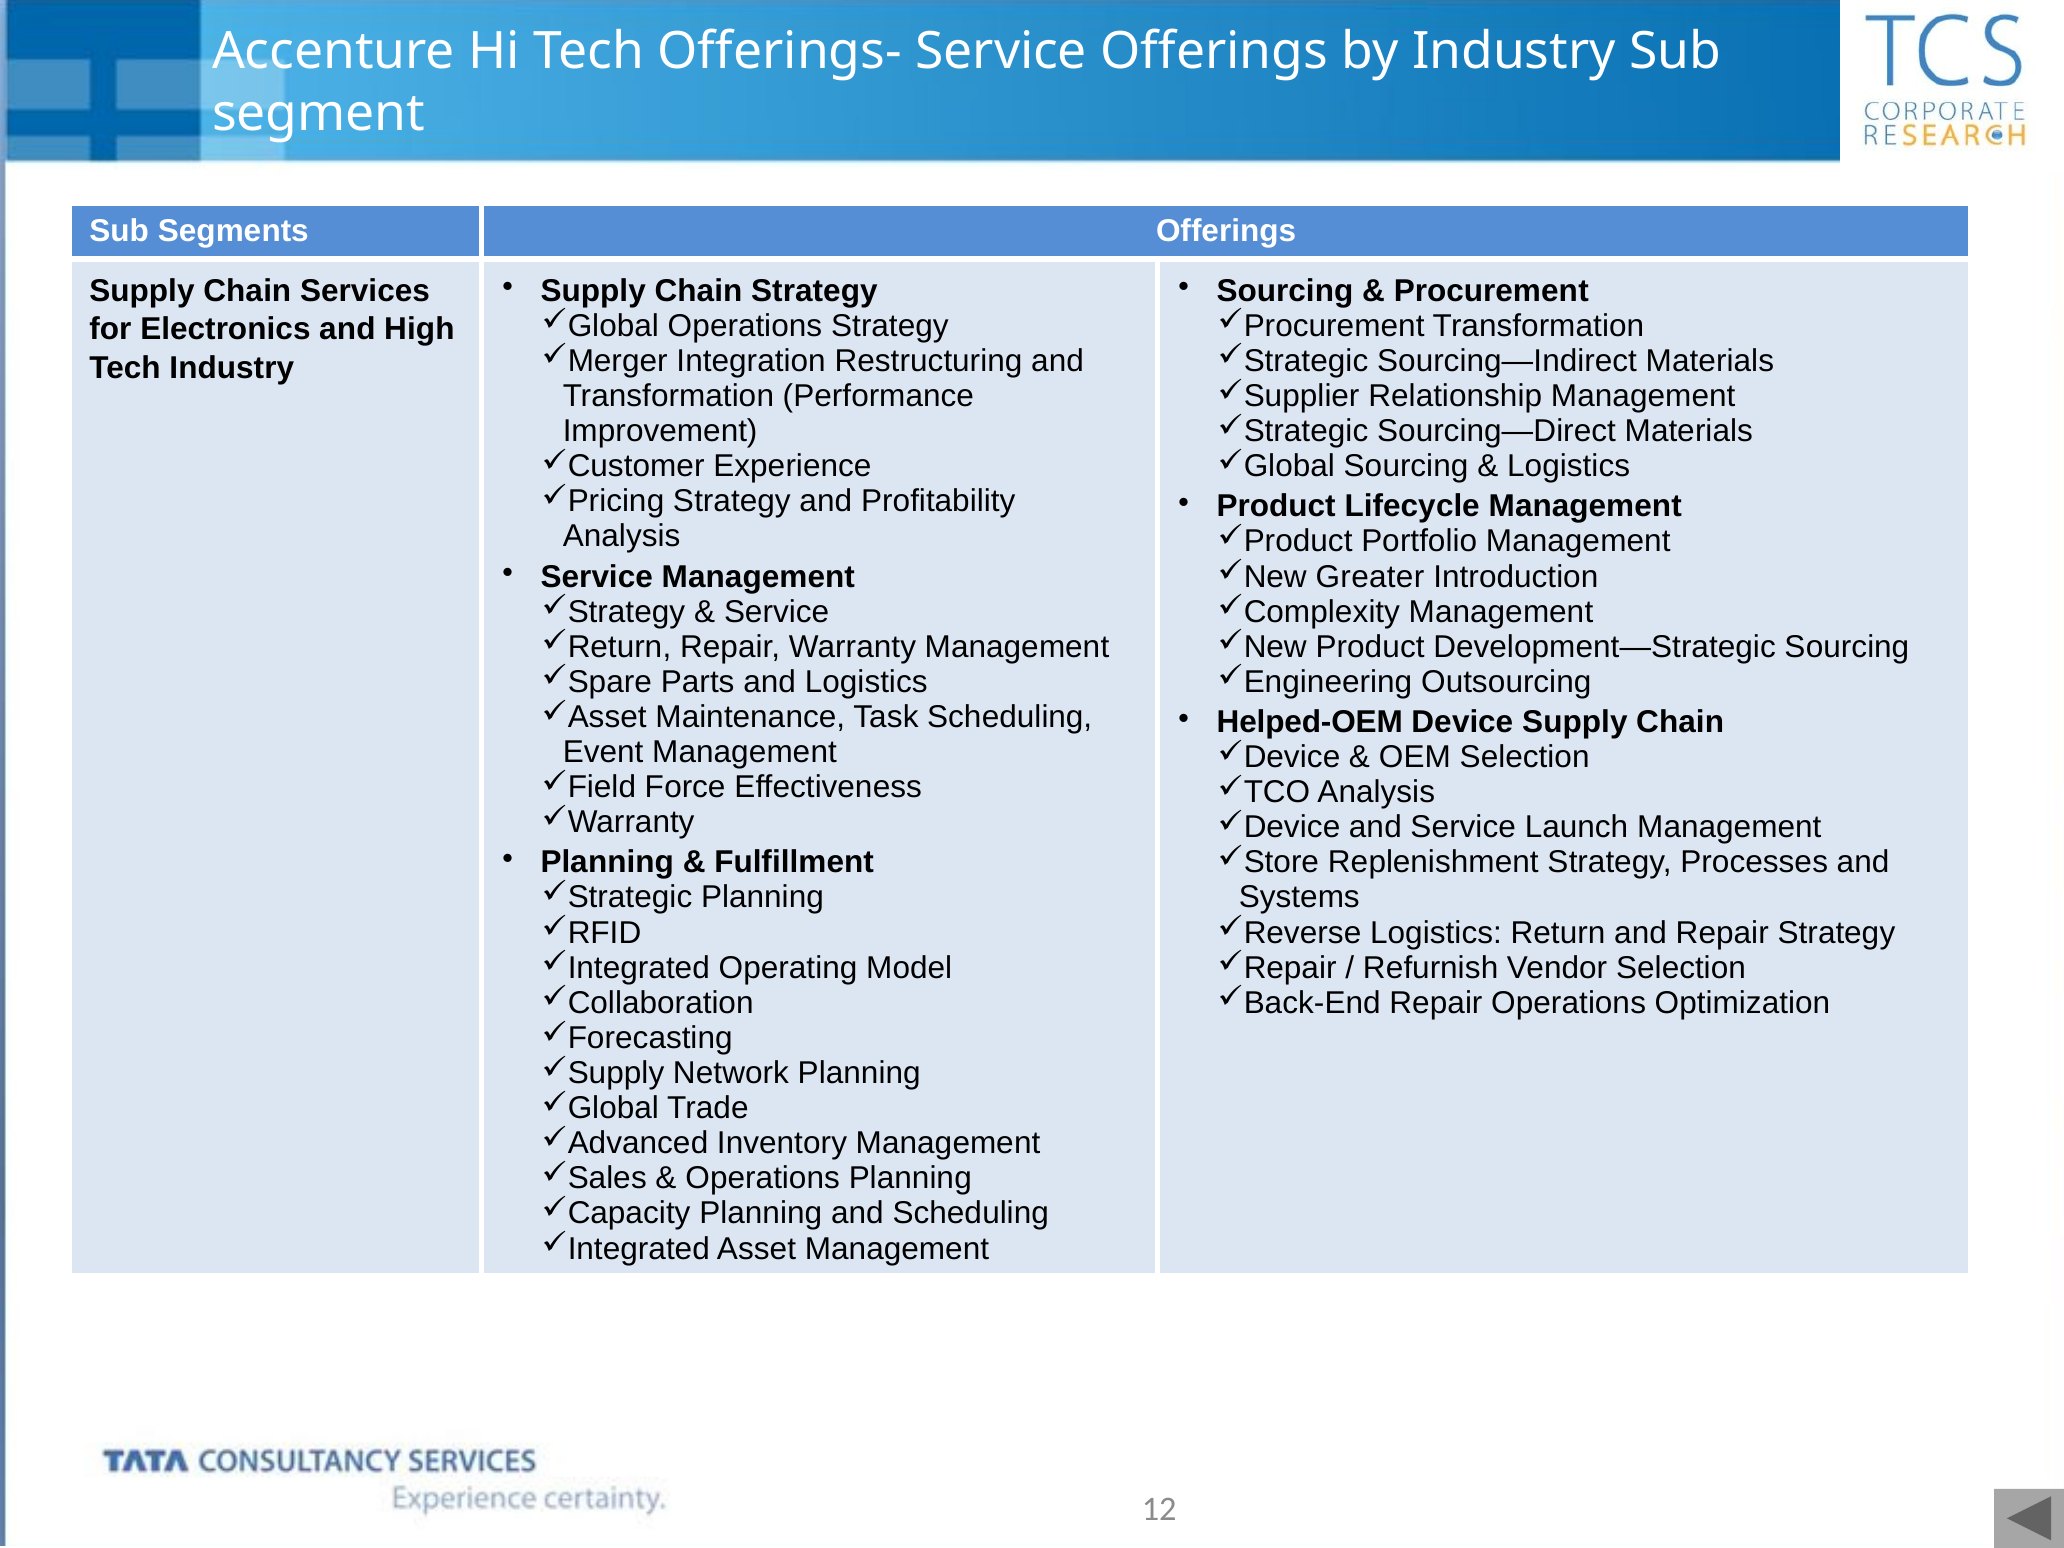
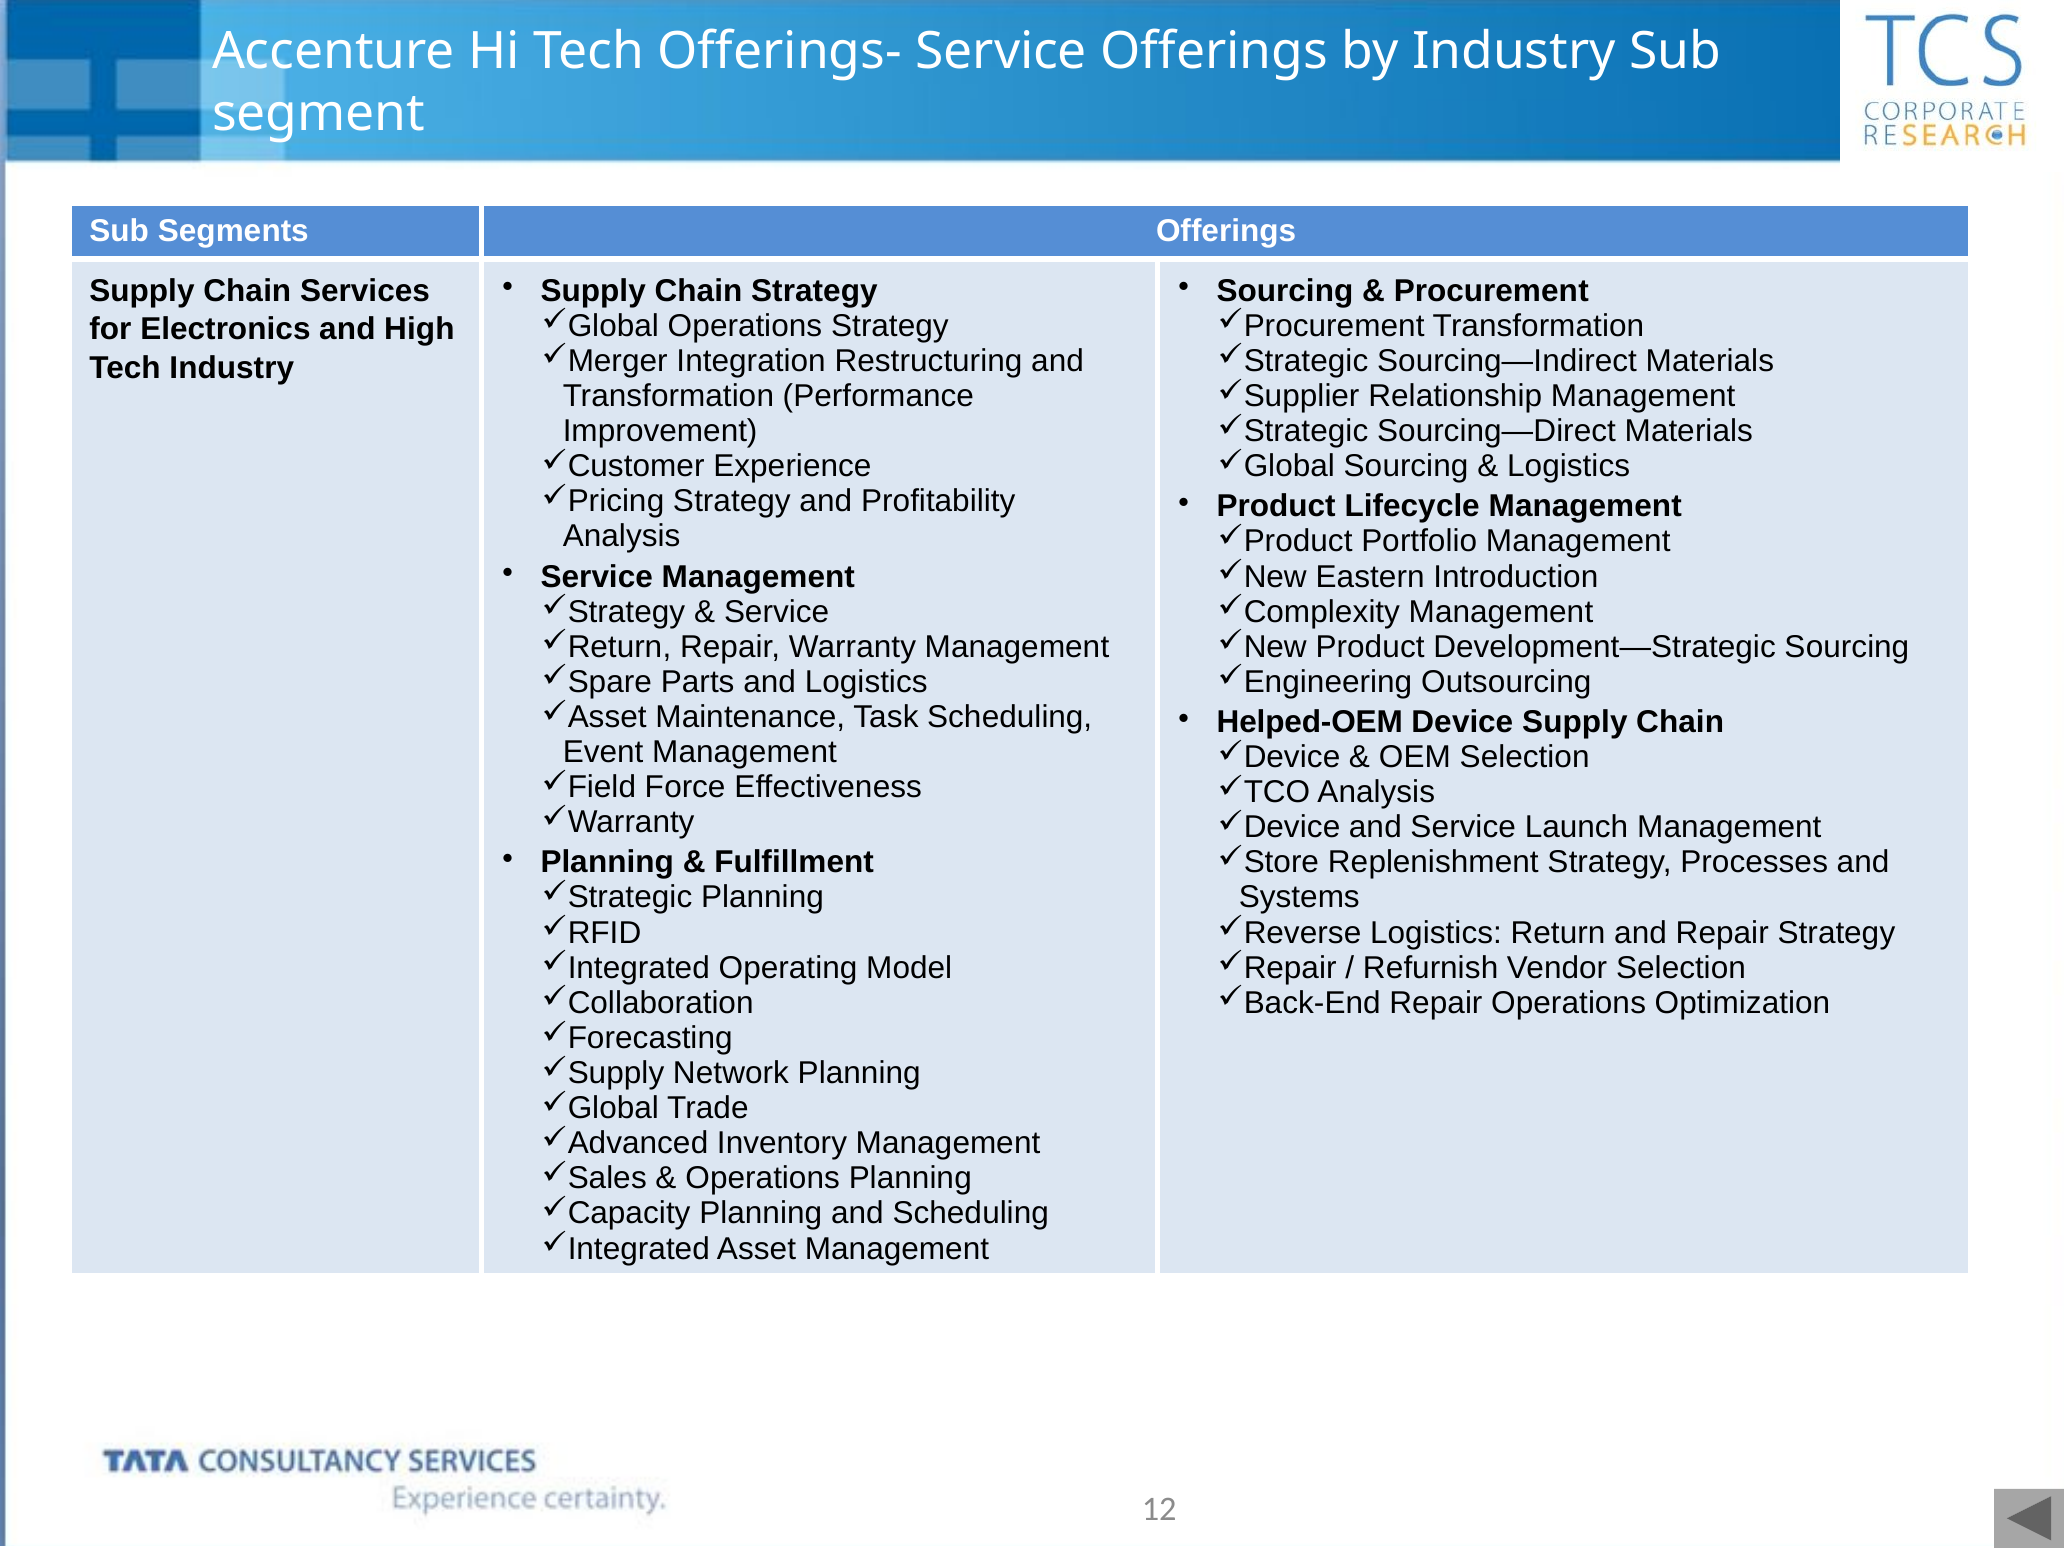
Greater: Greater -> Eastern (1370, 577)
